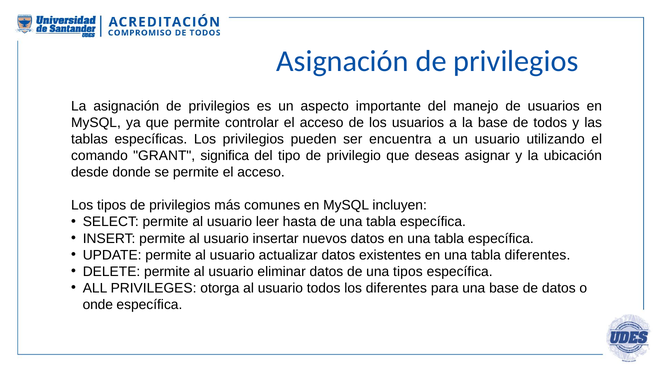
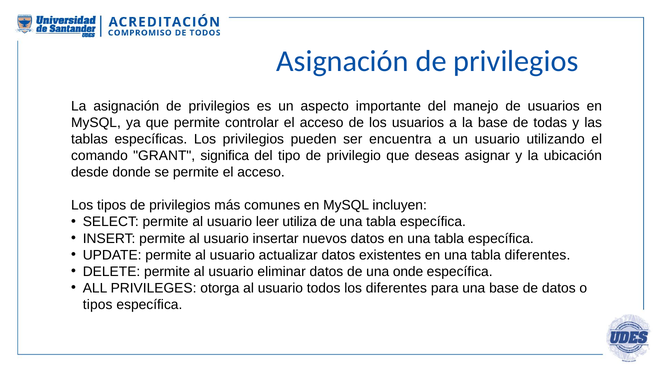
de todos: todos -> todas (550, 123)
hasta: hasta -> utiliza (300, 222)
una tipos: tipos -> onde (408, 271)
onde: onde -> tipos (98, 304)
